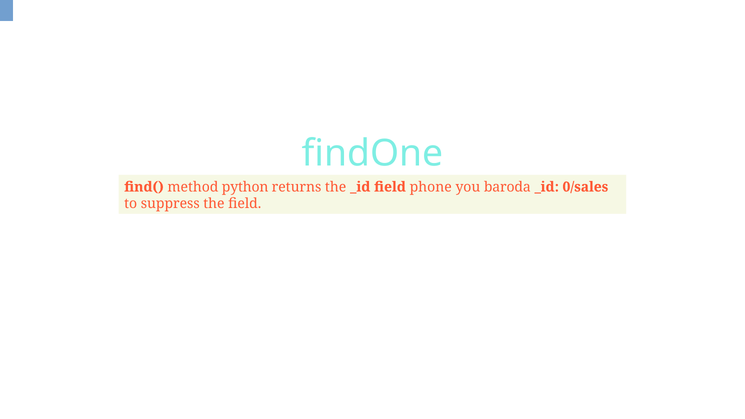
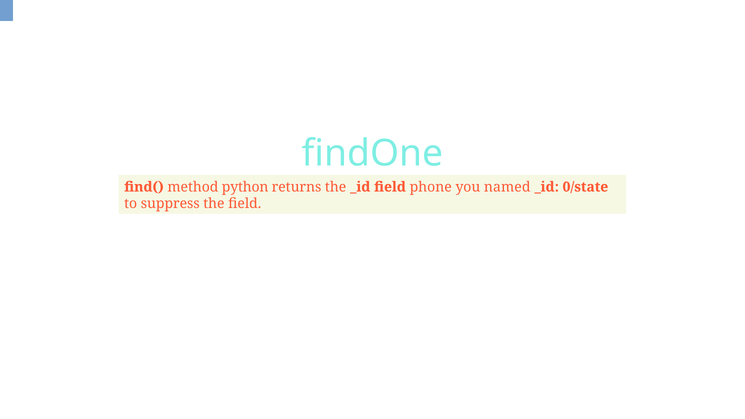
baroda: baroda -> named (507, 187)
0/sales: 0/sales -> 0/state (585, 187)
